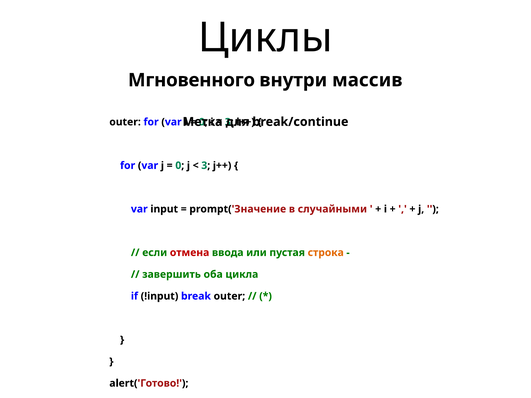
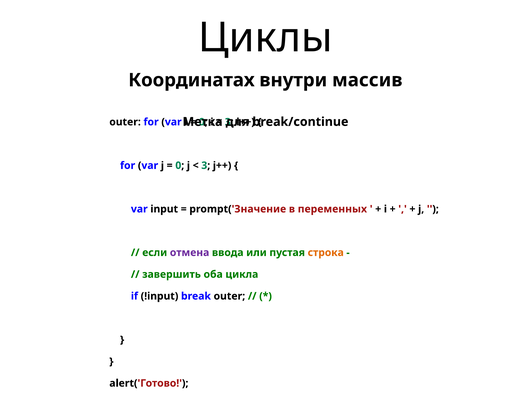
Мгновенного: Мгновенного -> Координатах (191, 80)
случайными: случайными -> переменных (332, 209)
отмена colour: red -> purple (190, 253)
